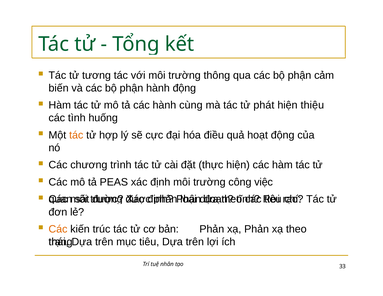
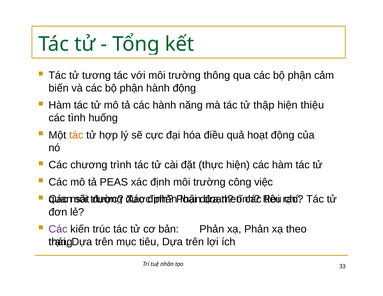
cùng: cùng -> năng (191, 105)
phát: phát -> thập (264, 105)
Các colour: orange -> purple (58, 229)
